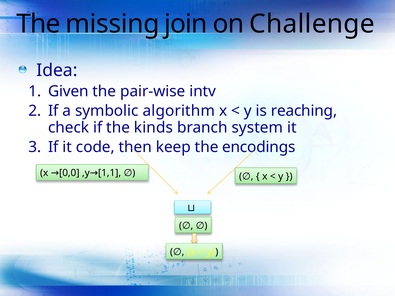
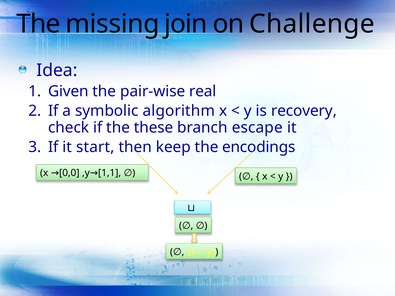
intv: intv -> real (203, 91)
reaching: reaching -> recovery (304, 111)
kinds: kinds -> these (154, 128)
system: system -> escape (257, 128)
code: code -> start (95, 147)
